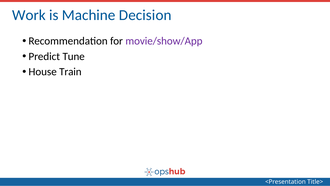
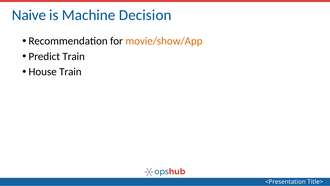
Work: Work -> Naive (29, 15)
movie/show/App colour: purple -> orange (164, 41)
Predict Tune: Tune -> Train (74, 56)
